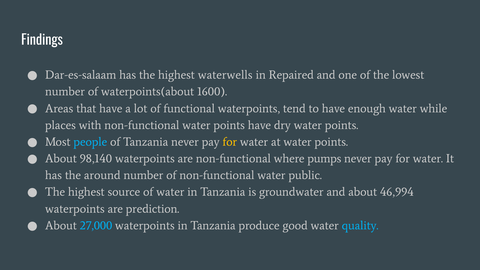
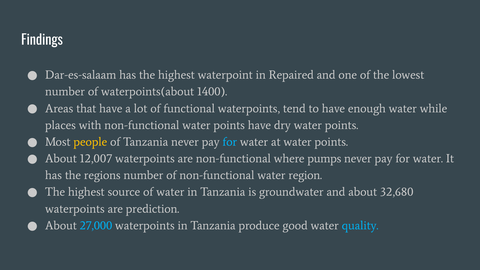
waterwells: waterwells -> waterpoint (225, 75)
1600: 1600 -> 1400 (212, 92)
people colour: light blue -> yellow (90, 142)
for colour: yellow -> light blue (230, 142)
98,140: 98,140 -> 12,007 (96, 159)
around: around -> regions (102, 175)
public: public -> region (305, 175)
46,994: 46,994 -> 32,680 (397, 192)
